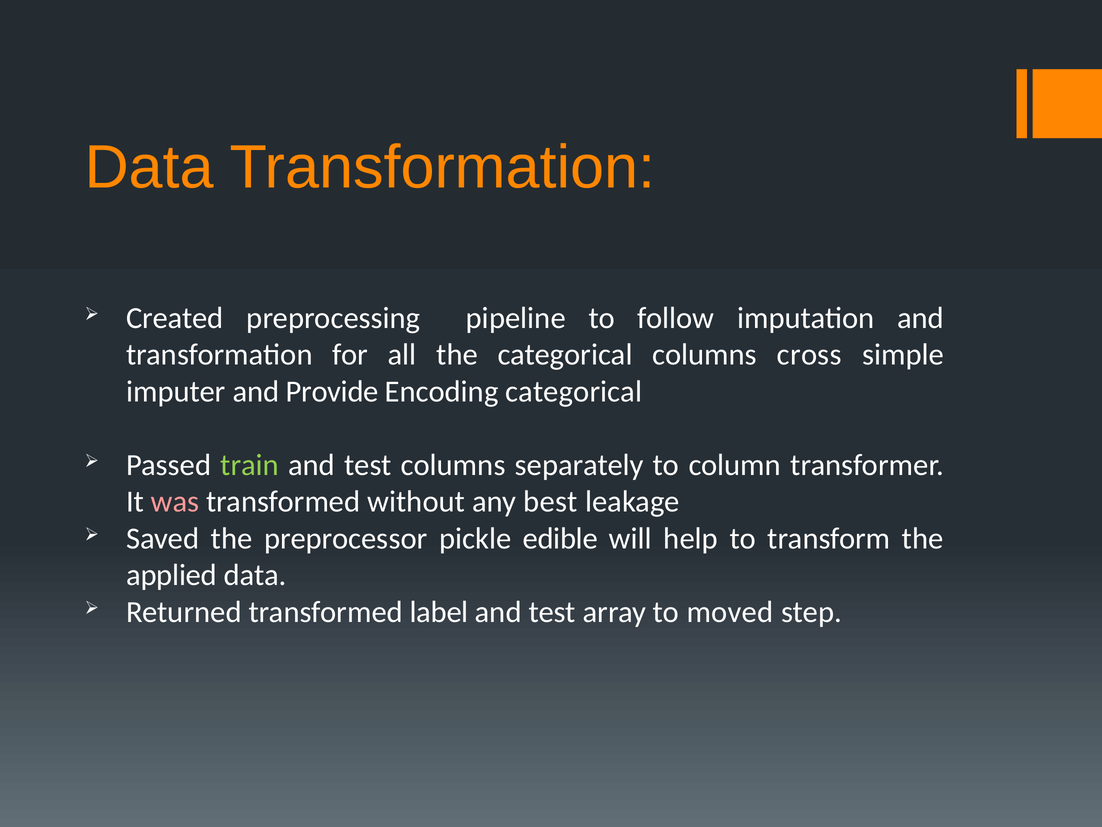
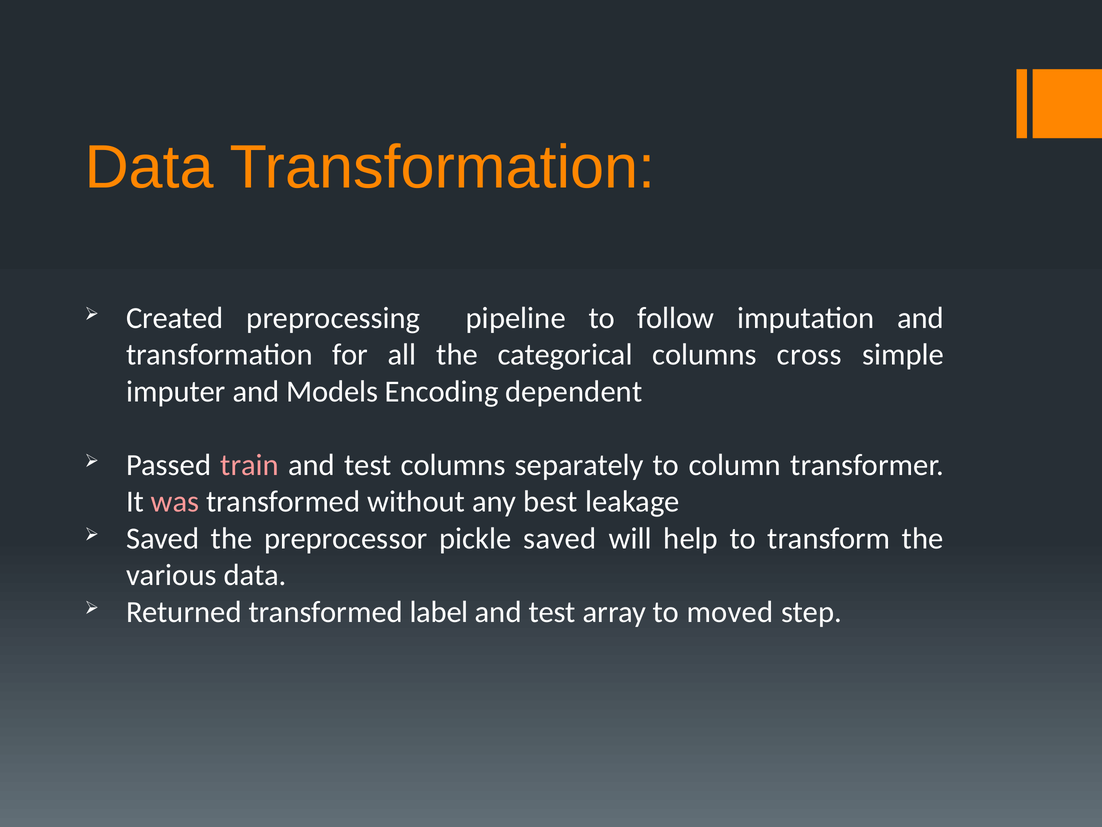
Provide: Provide -> Models (332, 391)
Encoding categorical: categorical -> dependent (574, 391)
train colour: light green -> pink (250, 465)
pickle edible: edible -> saved (560, 538)
applied: applied -> various (171, 575)
